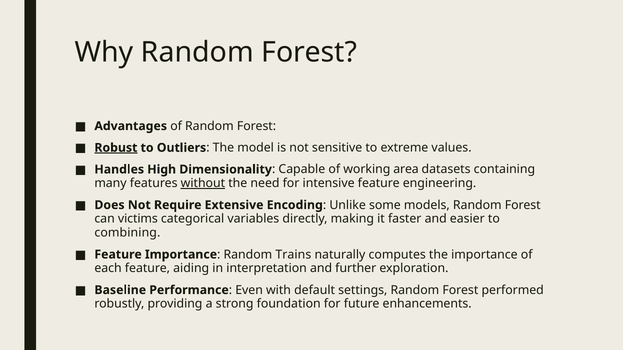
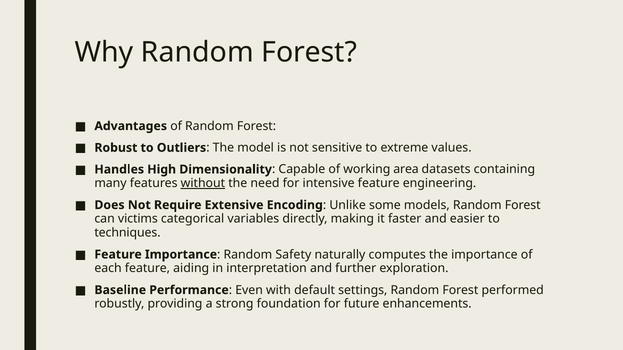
Robust underline: present -> none (116, 148)
combining: combining -> techniques (127, 233)
Trains: Trains -> Safety (293, 255)
